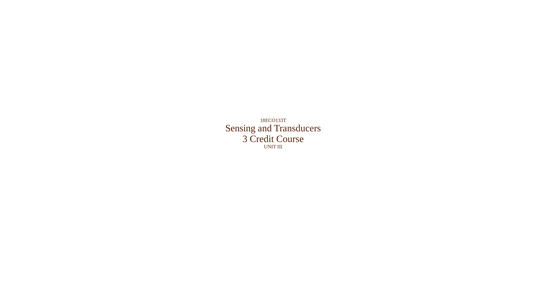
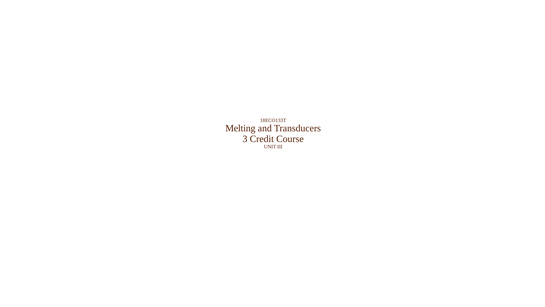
Sensing: Sensing -> Melting (240, 128)
